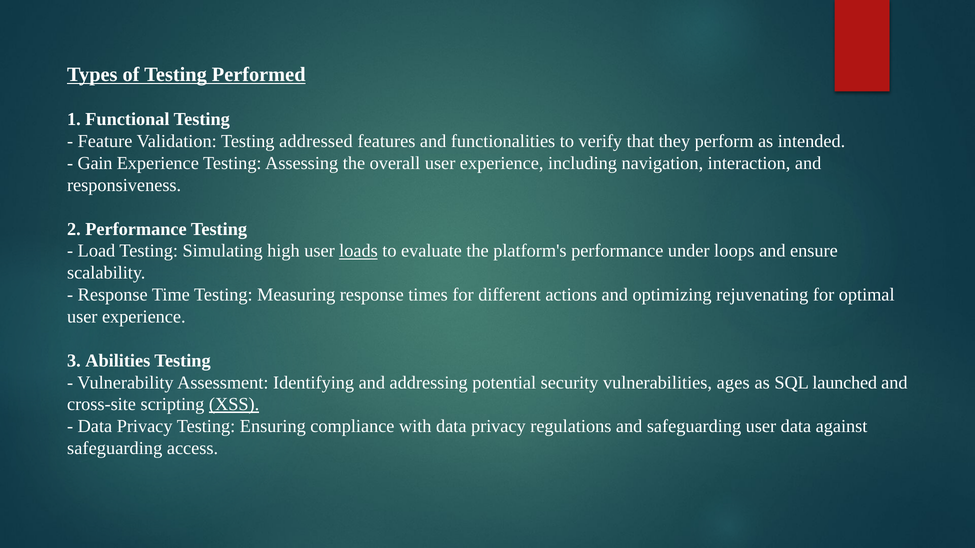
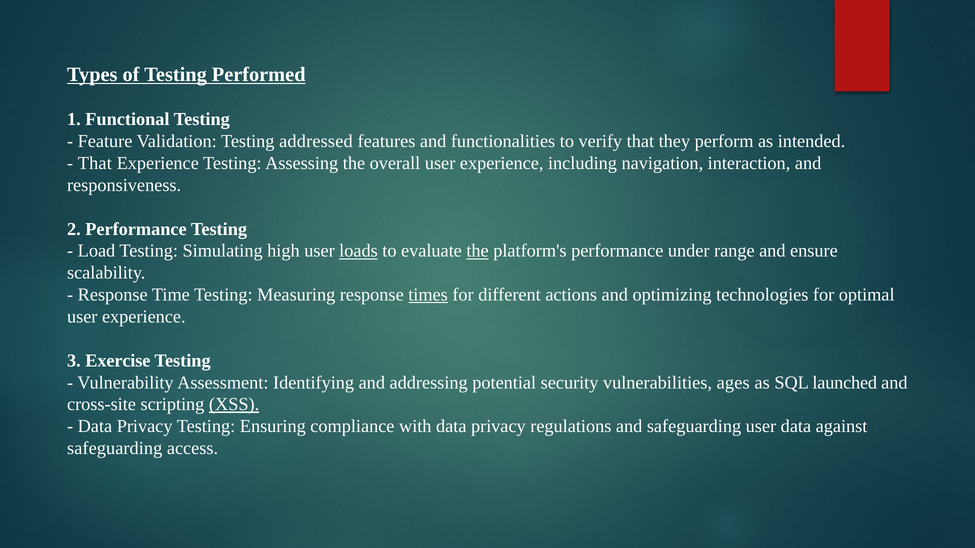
Gain: Gain -> That (95, 163)
the underline: none -> present (478, 251)
loops: loops -> range (734, 251)
times underline: none -> present (428, 295)
rejuvenating: rejuvenating -> technologies (762, 295)
Abilities: Abilities -> Exercise (118, 361)
